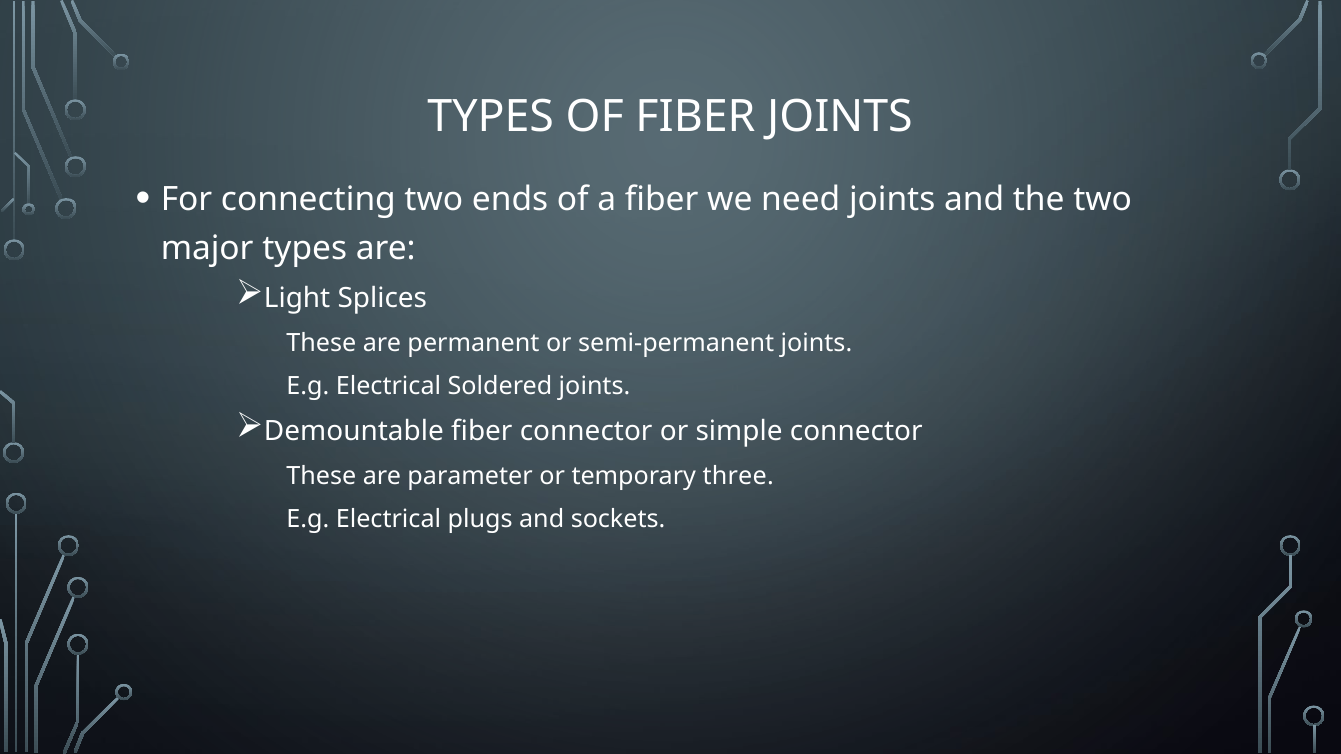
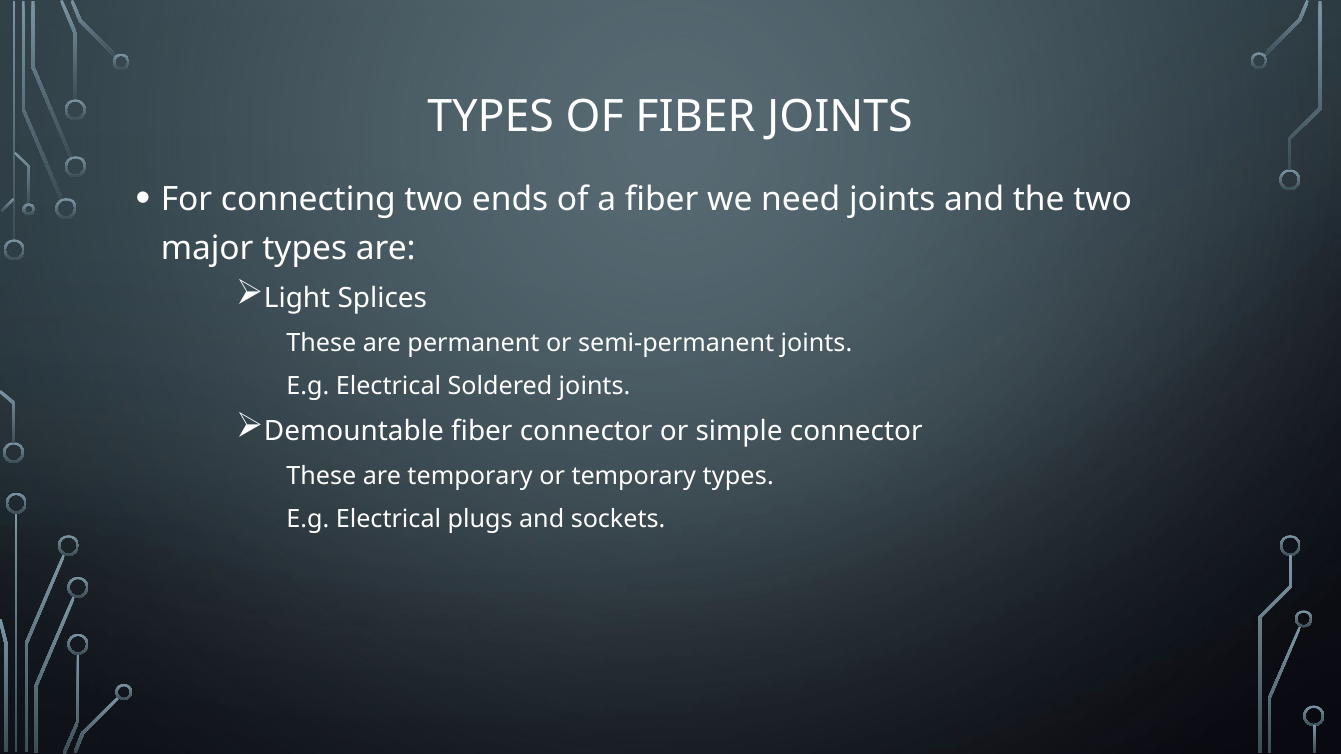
are parameter: parameter -> temporary (470, 476)
temporary three: three -> types (738, 476)
